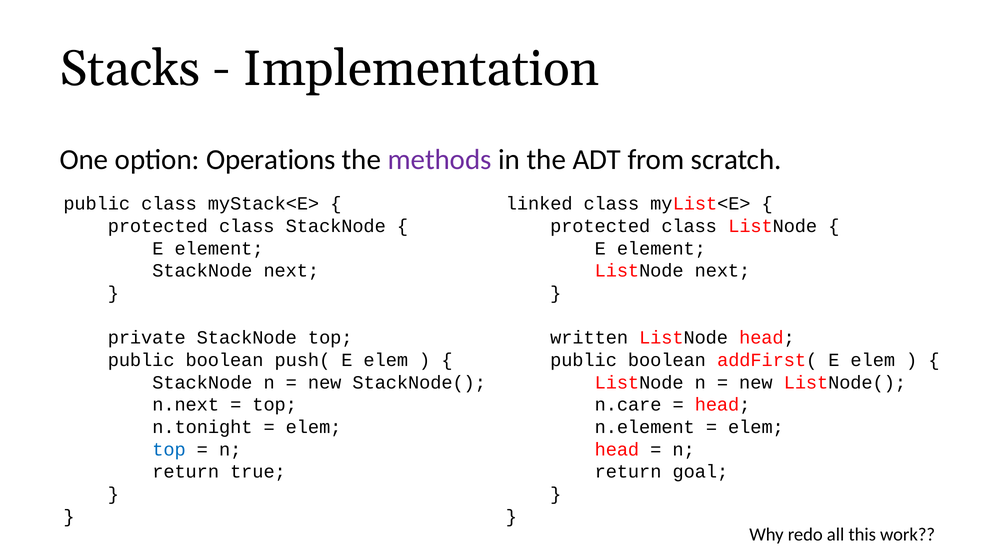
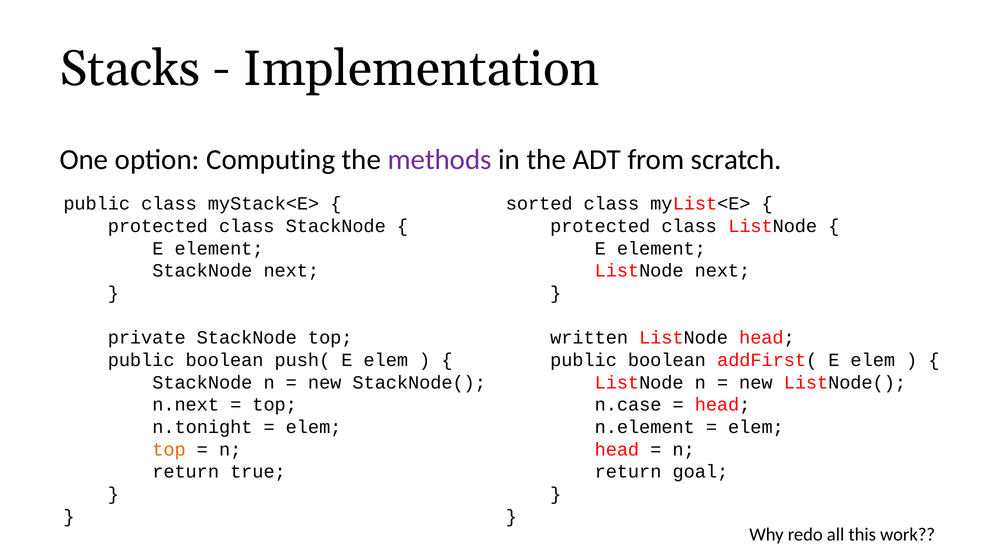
Operations: Operations -> Computing (271, 160)
linked: linked -> sorted (539, 204)
n.care: n.care -> n.case (628, 405)
top colour: blue -> orange (169, 450)
